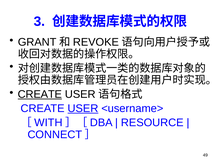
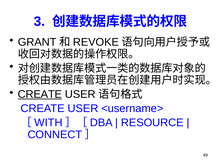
USER underline: present -> none (83, 108)
